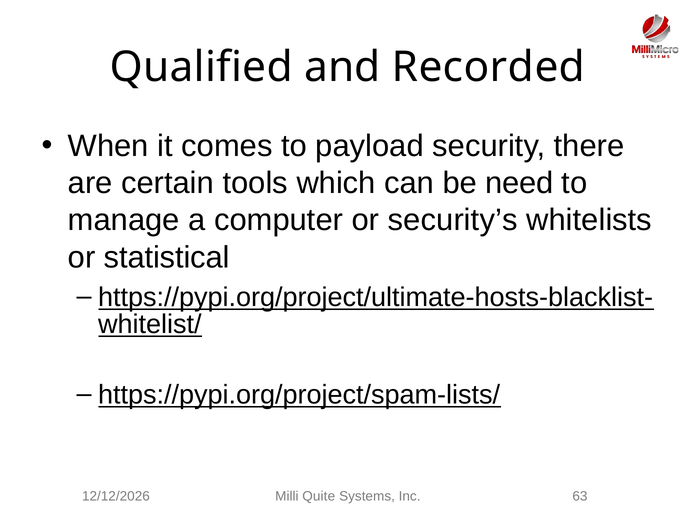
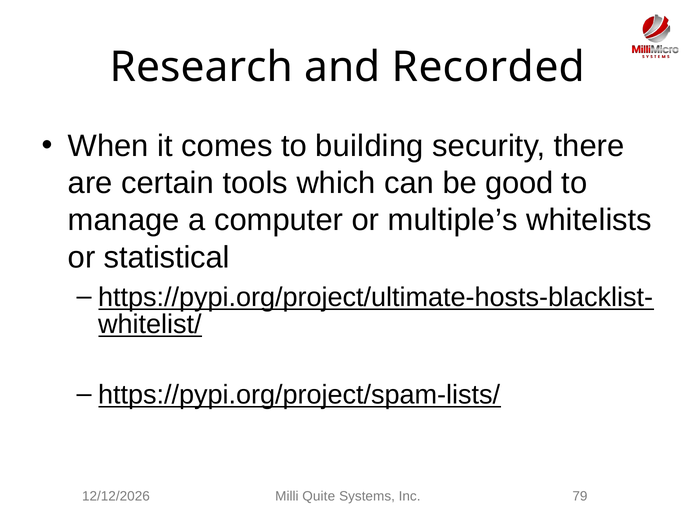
Qualified: Qualified -> Research (201, 67)
payload: payload -> building (370, 146)
need: need -> good (519, 183)
security’s: security’s -> multiple’s (453, 220)
63: 63 -> 79 (580, 496)
